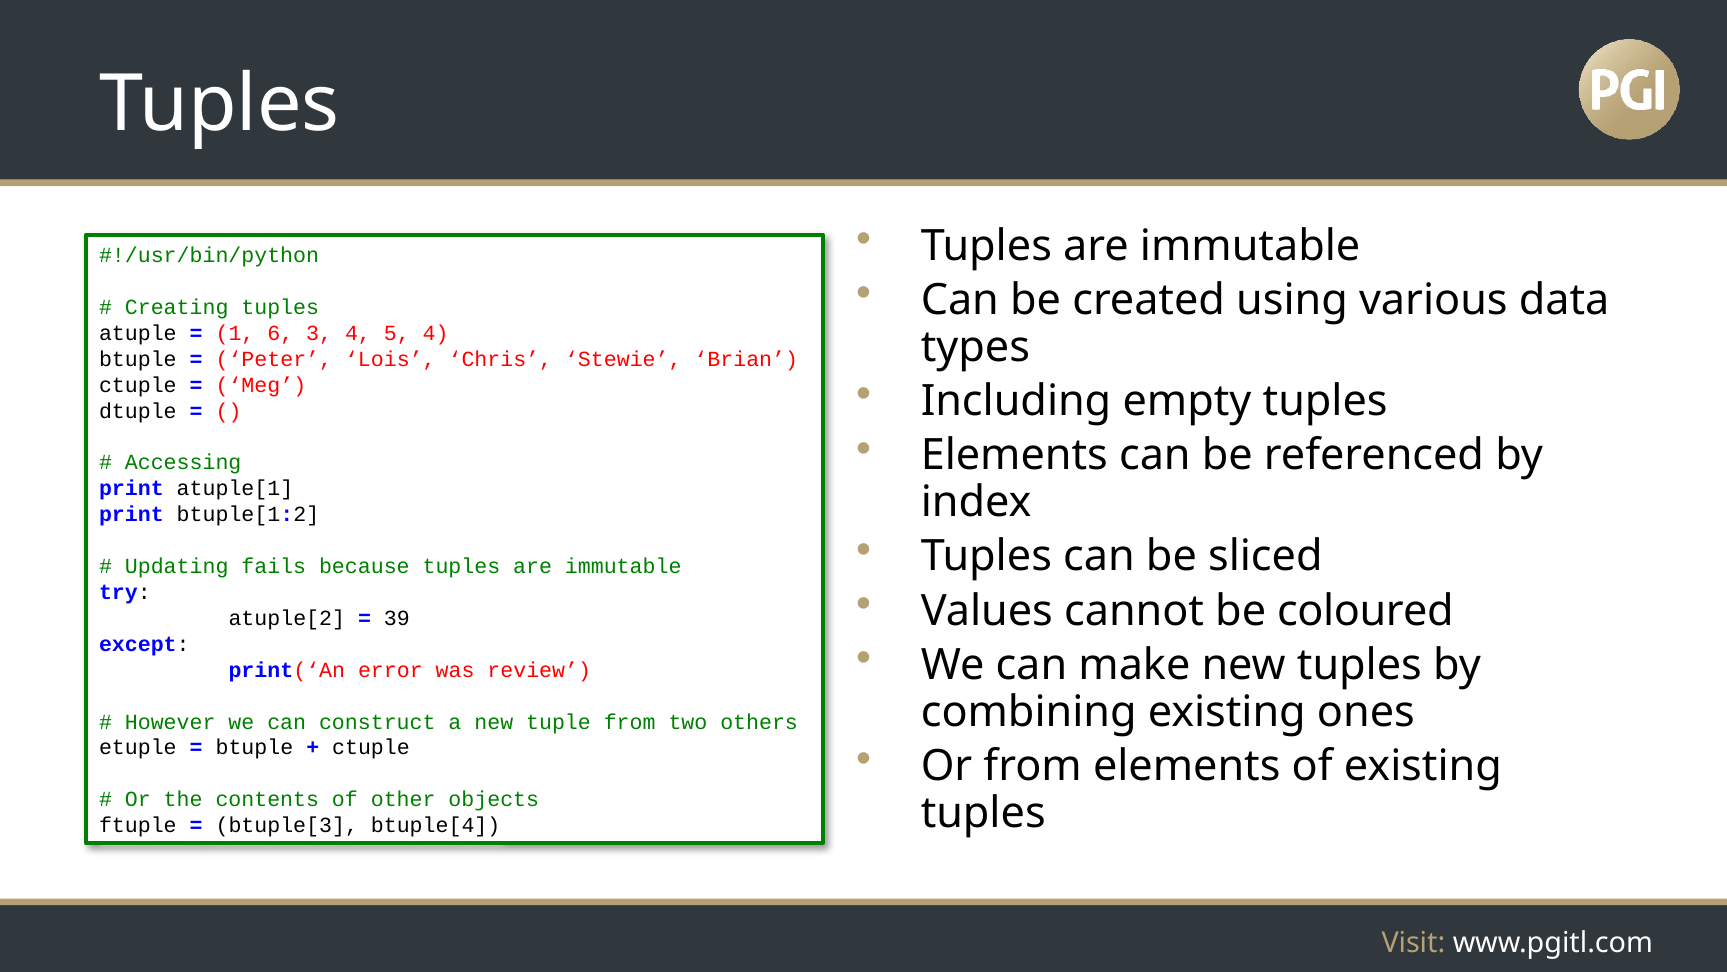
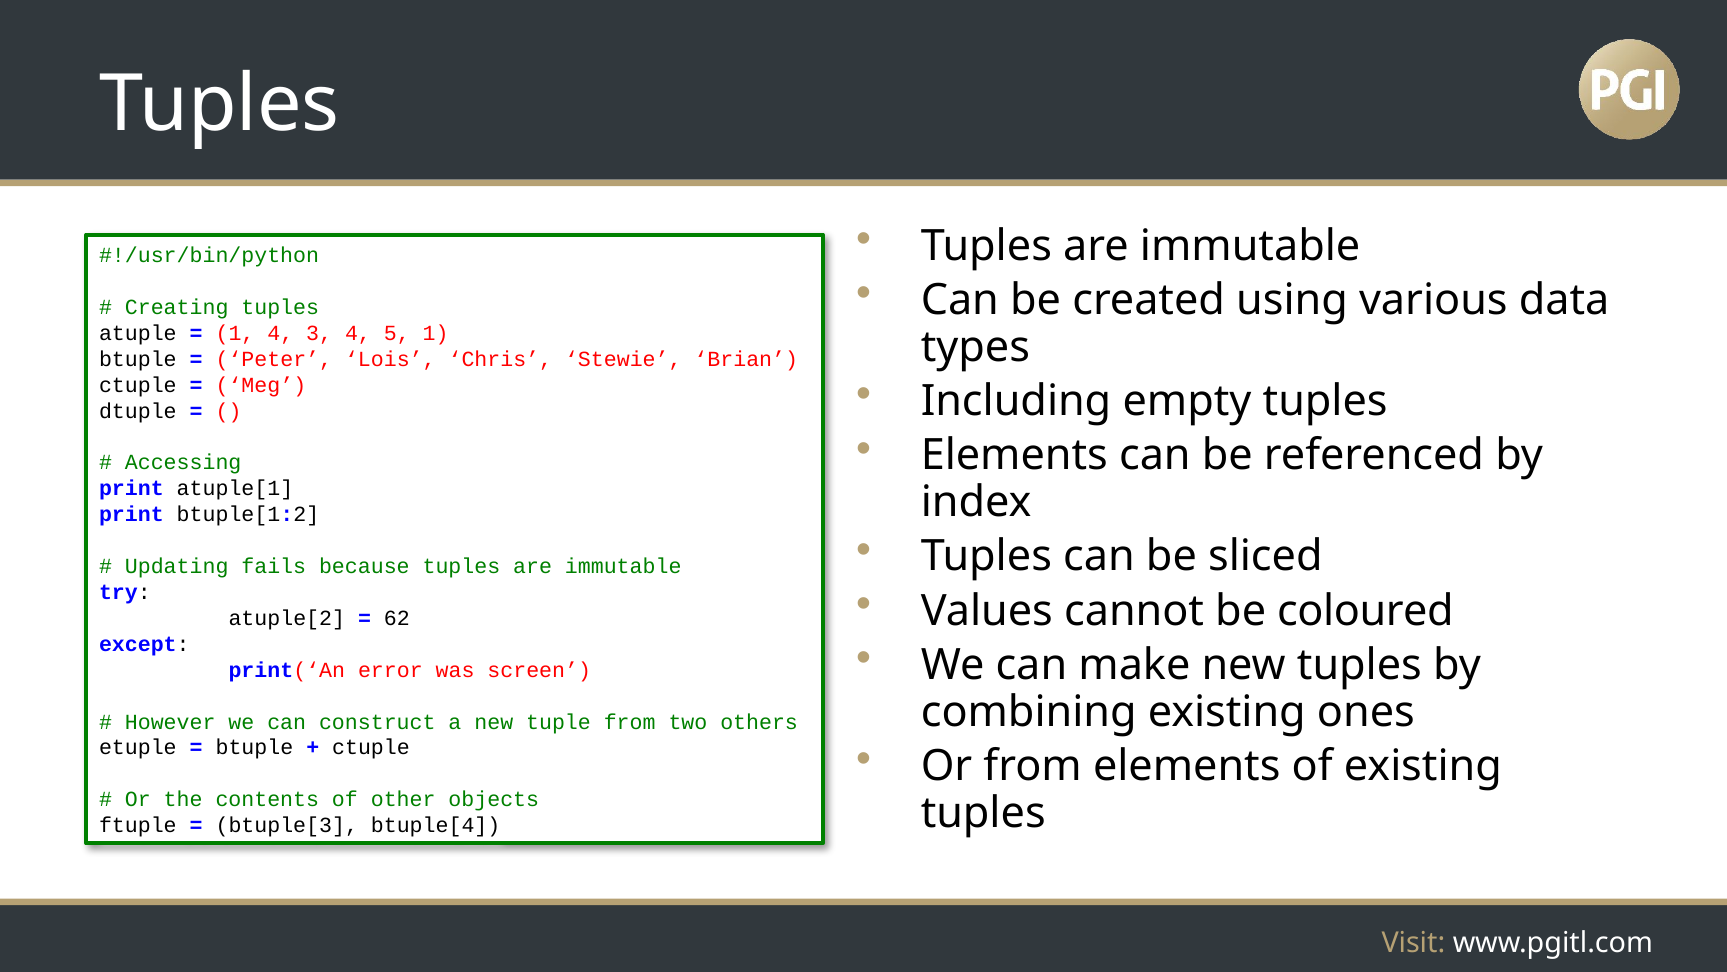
1 6: 6 -> 4 (280, 333)
5 4: 4 -> 1 (436, 333)
39: 39 -> 62 (397, 618)
review: review -> screen (539, 670)
